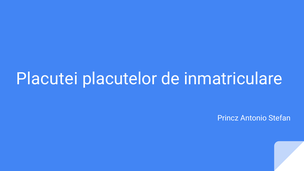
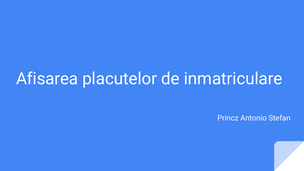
Placutei: Placutei -> Afisarea (47, 79)
